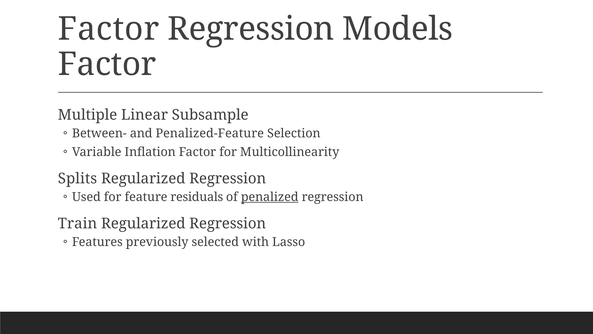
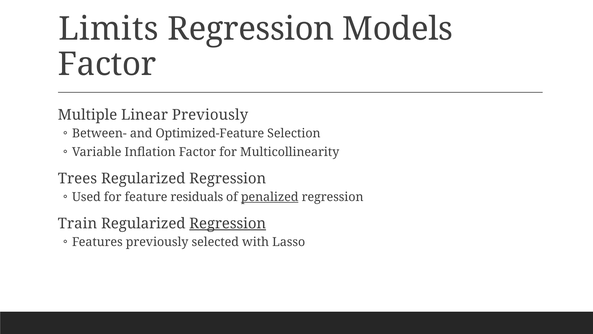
Factor: Factor -> Limits (109, 29)
Linear Subsample: Subsample -> Previously (210, 115)
Penalized-Feature: Penalized-Feature -> Optimized-Feature (210, 133)
Splits: Splits -> Trees (77, 178)
Regression underline: none -> present (228, 223)
